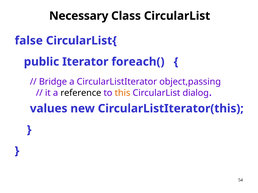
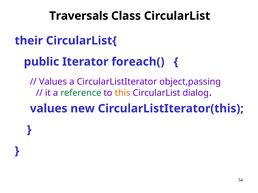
Necessary: Necessary -> Traversals (79, 16)
false: false -> their (29, 41)
Bridge: Bridge -> Values (53, 82)
reference colour: black -> green (81, 93)
